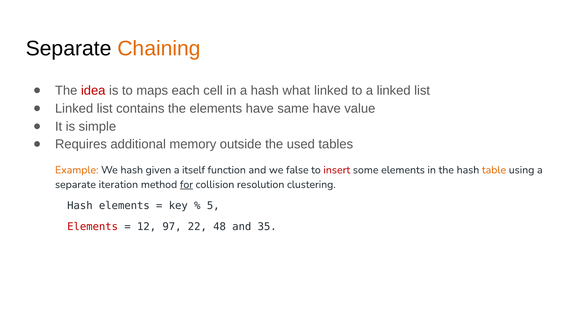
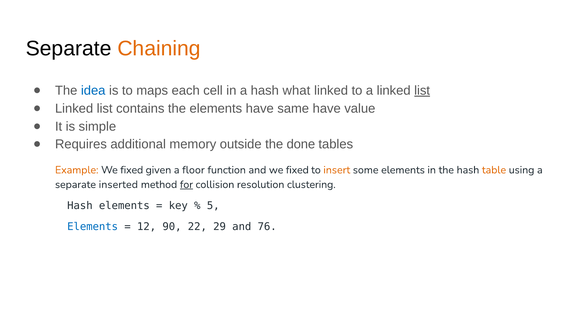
idea colour: red -> blue (93, 91)
list underline: none -> present (422, 91)
used: used -> done (301, 144)
hash: hash -> fixed (132, 170)
itself: itself -> floor (193, 170)
and we false: false -> fixed (297, 170)
insert colour: red -> orange (337, 170)
iteration: iteration -> inserted (118, 185)
Elements colour: red -> blue (93, 227)
97: 97 -> 90 (172, 227)
48: 48 -> 29 (220, 227)
35: 35 -> 76 (267, 227)
